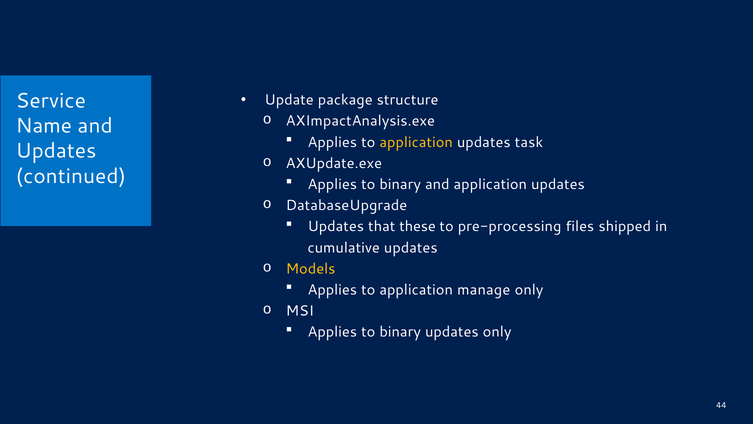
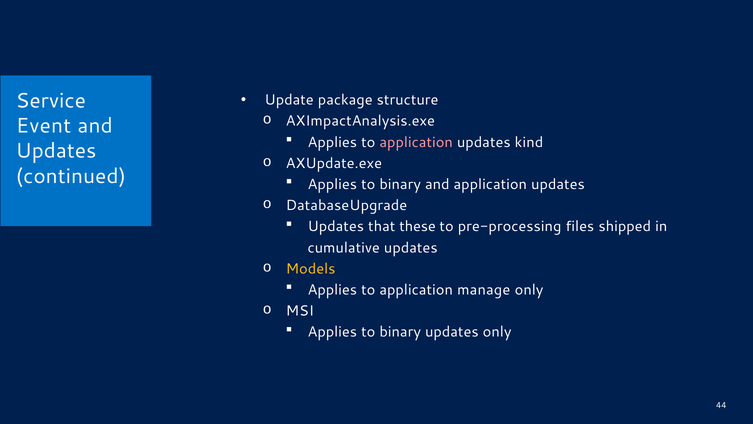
Name: Name -> Event (44, 126)
application colour: yellow -> pink (416, 142)
task: task -> kind (529, 142)
